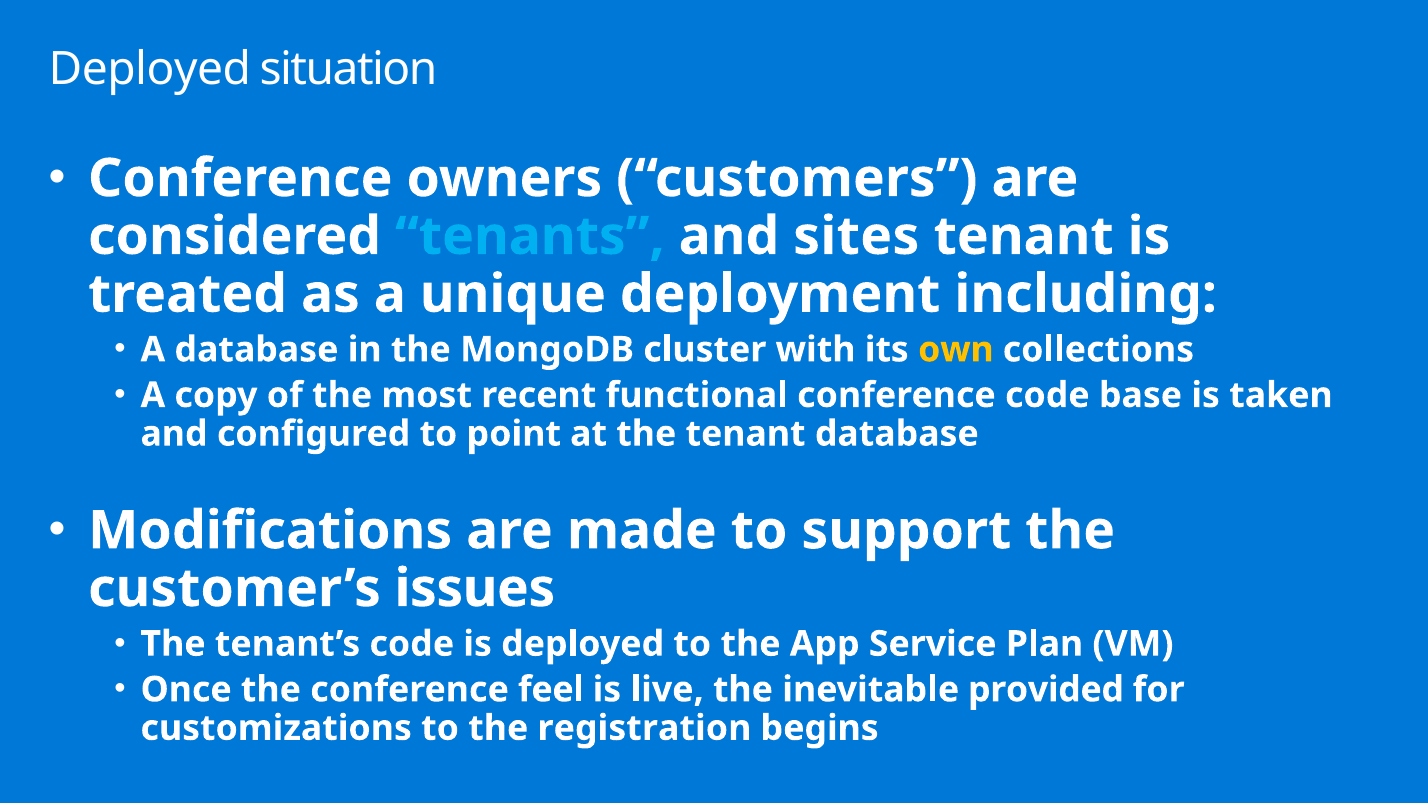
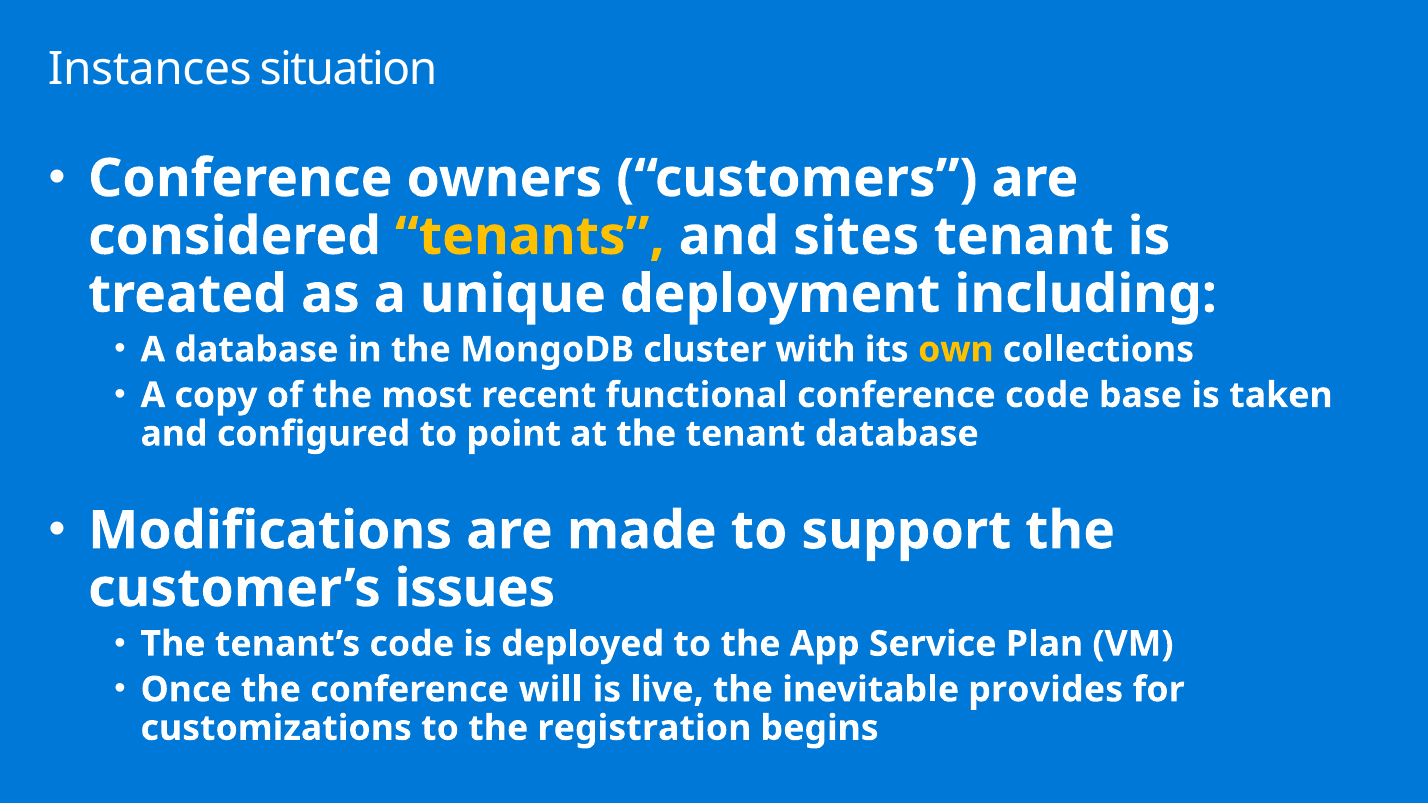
Deployed: Deployed -> Instances (150, 69)
tenants colour: light blue -> yellow (530, 236)
feel: feel -> will (551, 690)
provided: provided -> provides (1046, 690)
